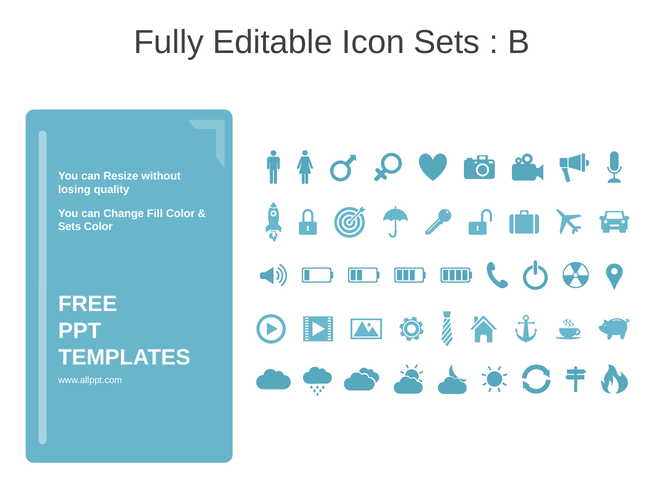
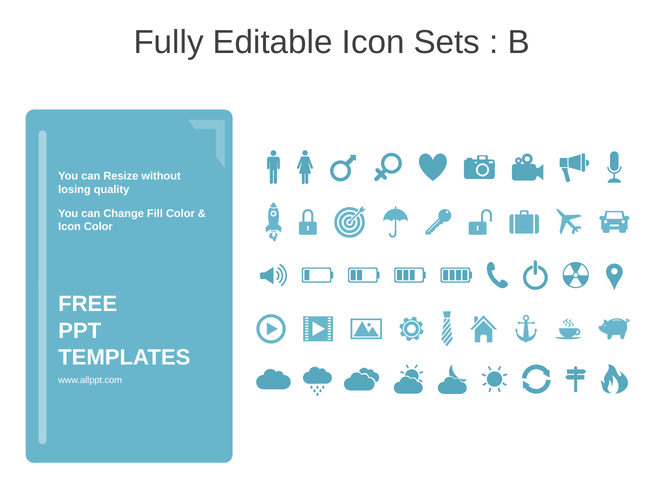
Sets: Sets -> Icon (70, 227)
